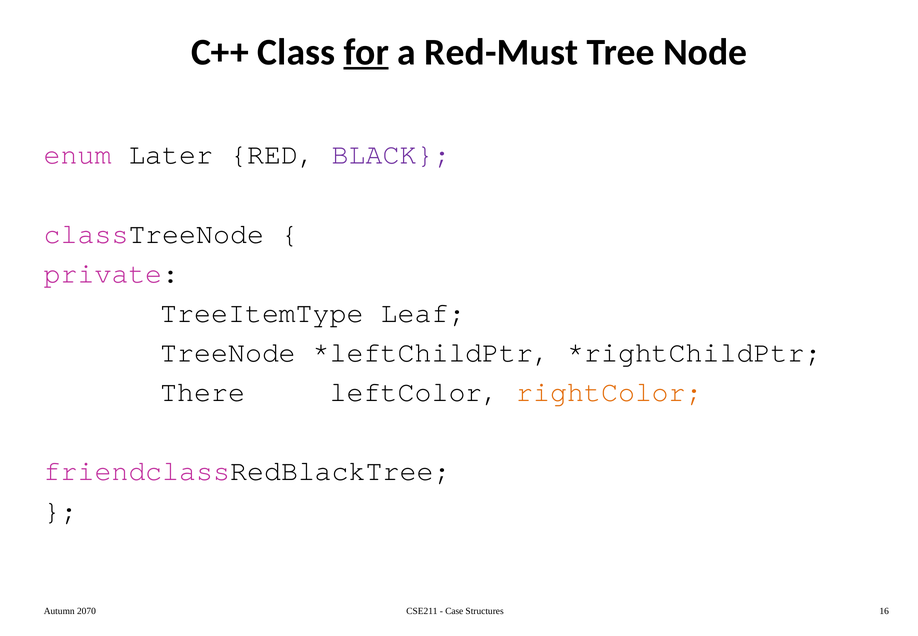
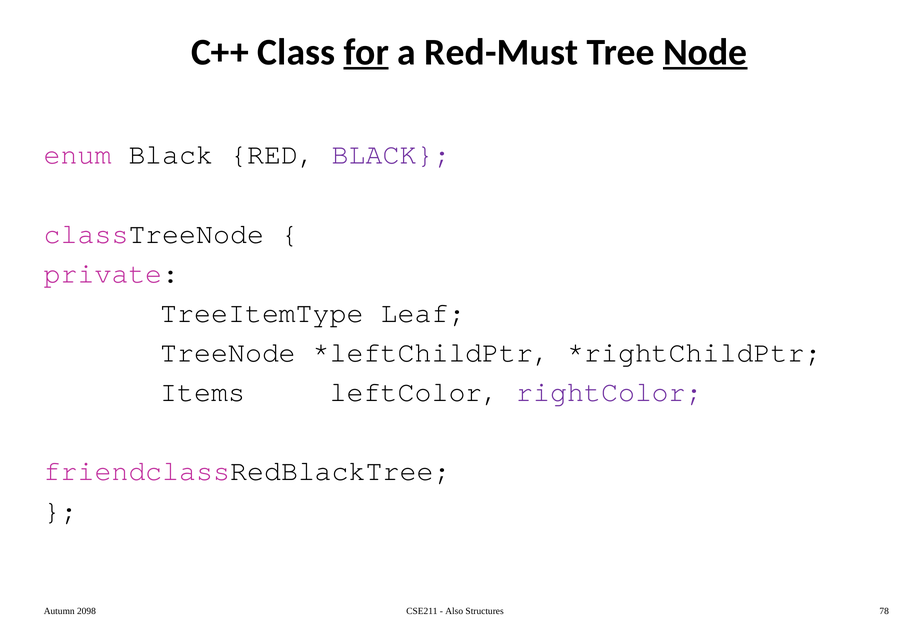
Node underline: none -> present (705, 52)
enum Later: Later -> Black (171, 155)
There: There -> Items (203, 392)
rightColor colour: orange -> purple (610, 392)
2070: 2070 -> 2098 (86, 611)
Case: Case -> Also (454, 611)
16: 16 -> 78 (884, 611)
